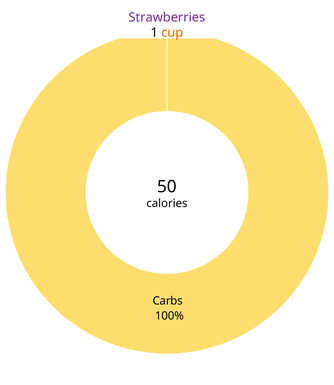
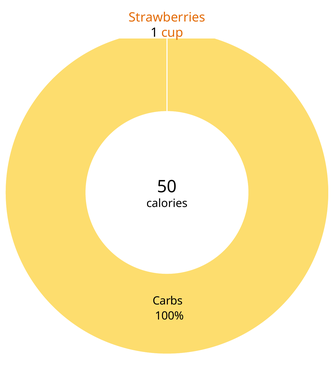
Strawberries colour: purple -> orange (167, 17)
